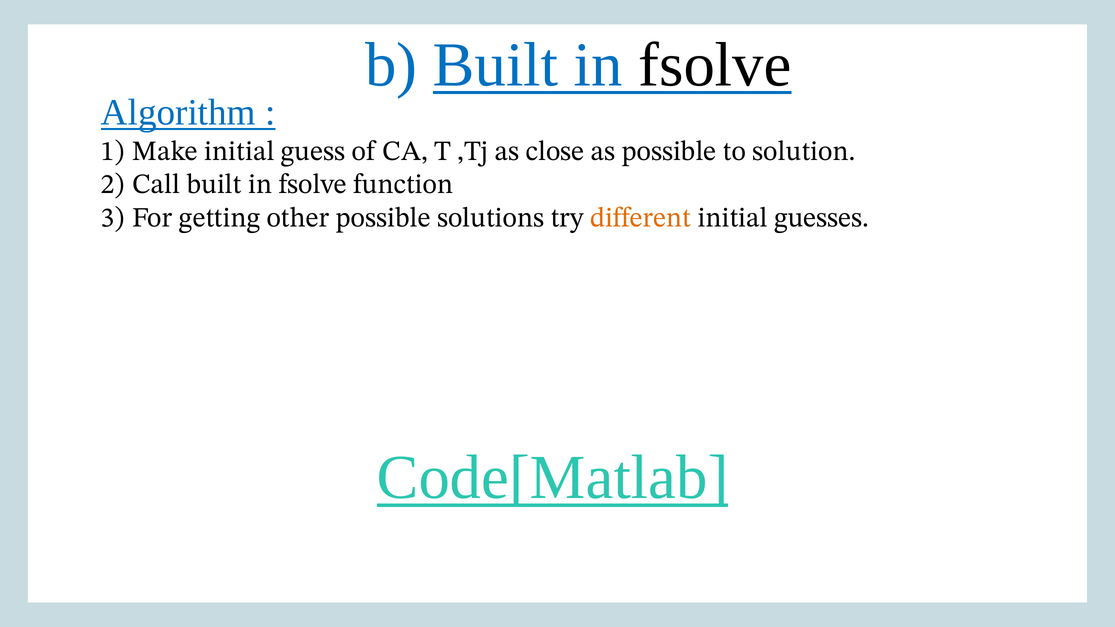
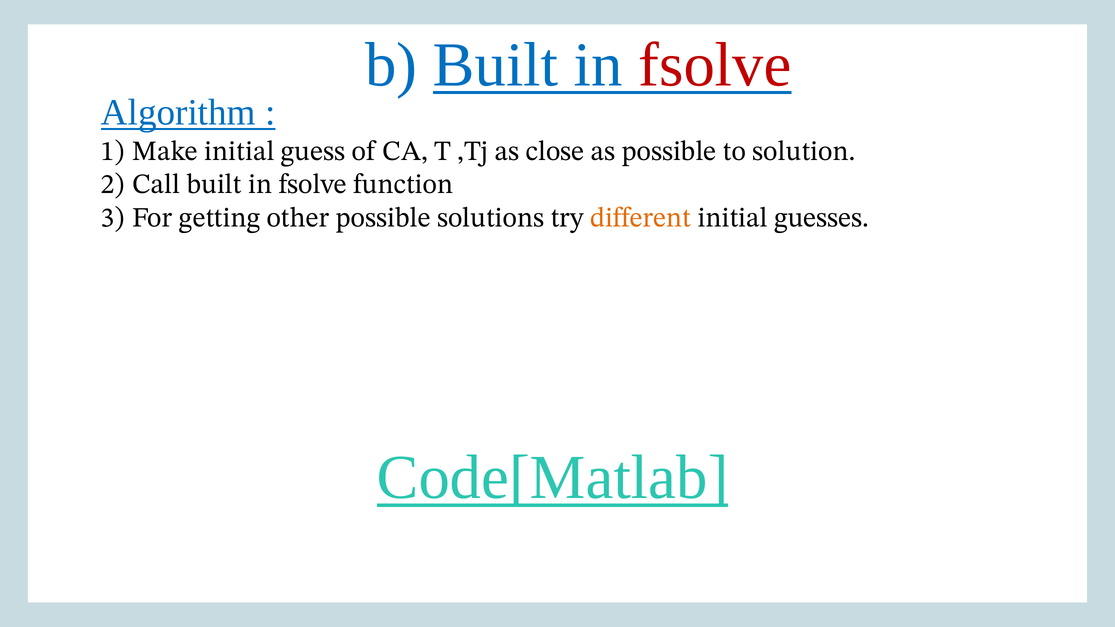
fsolve colour: black -> red (715, 65)
